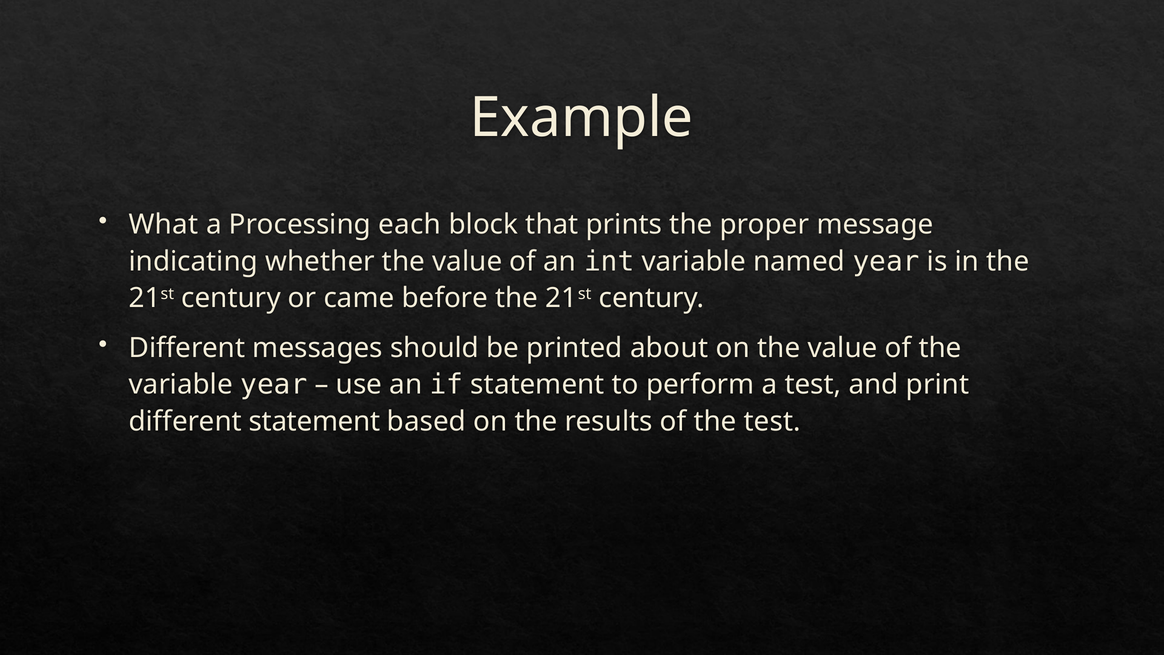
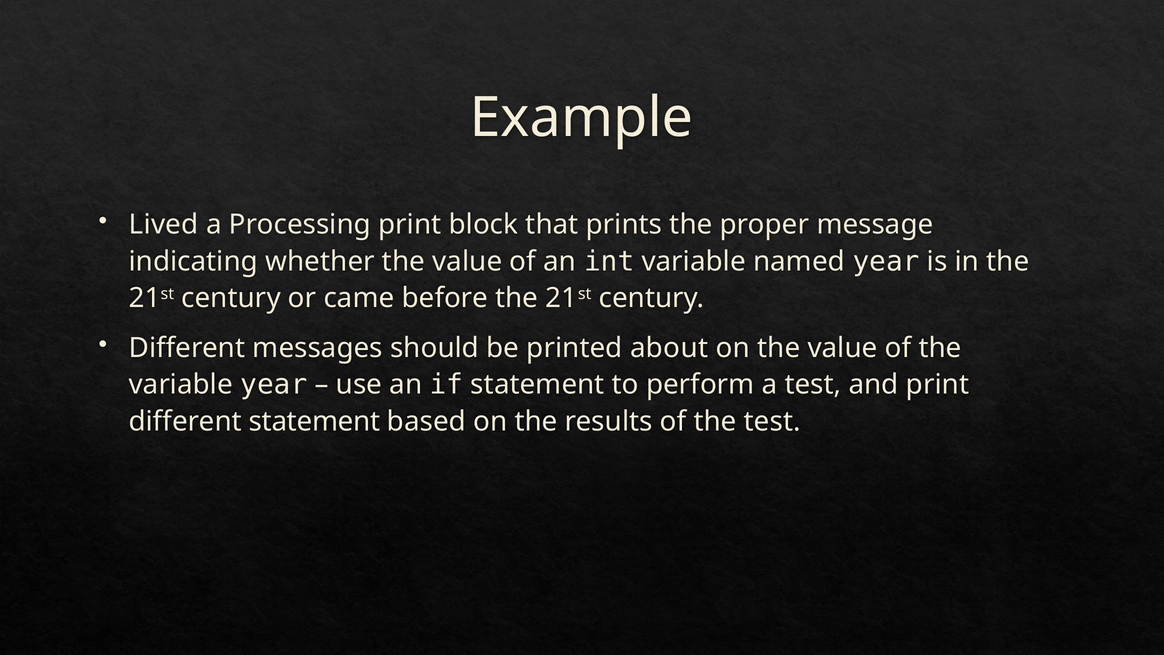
What: What -> Lived (164, 225)
Processing each: each -> print (410, 225)
